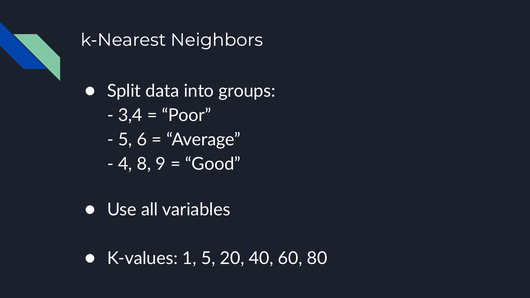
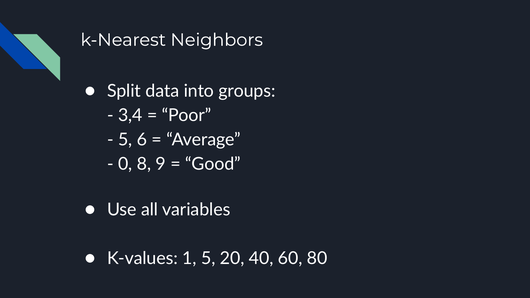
4: 4 -> 0 (125, 164)
